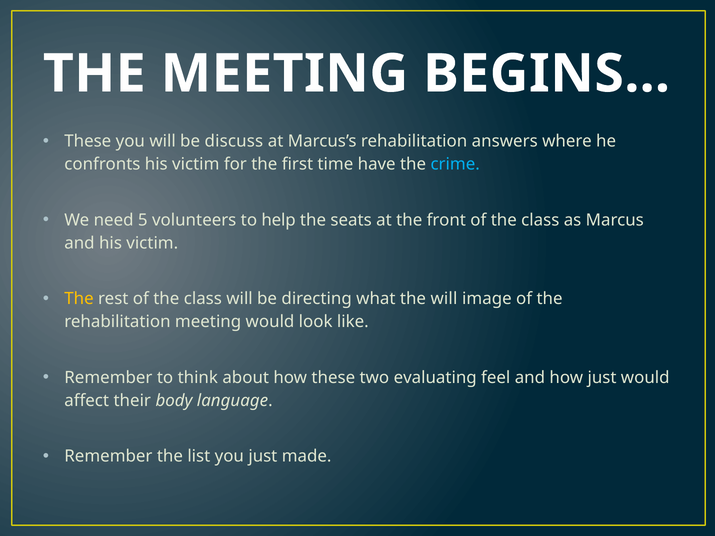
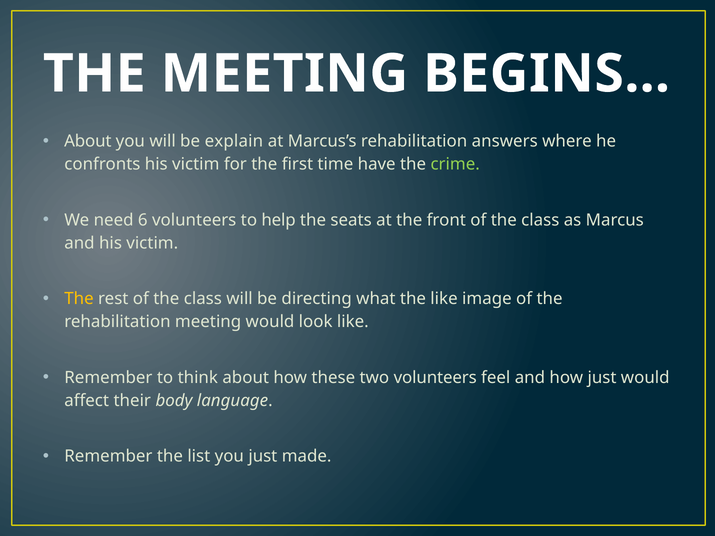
These: These -> About (88, 141)
discuss: discuss -> explain (234, 141)
crime colour: light blue -> light green (455, 164)
5: 5 -> 6 (143, 220)
the will: will -> like (444, 299)
two evaluating: evaluating -> volunteers (435, 378)
